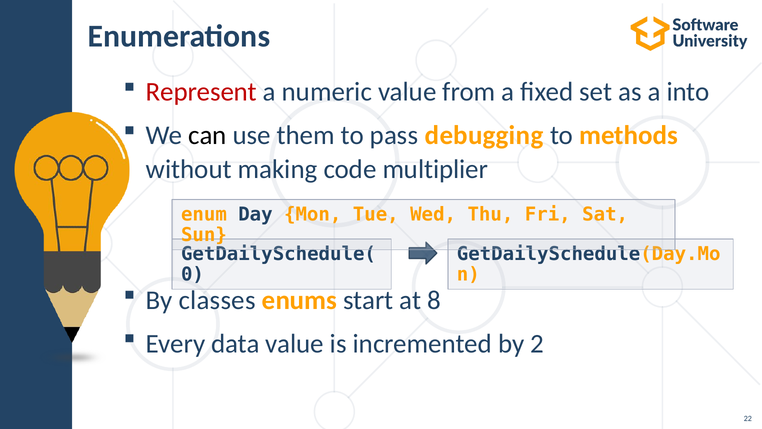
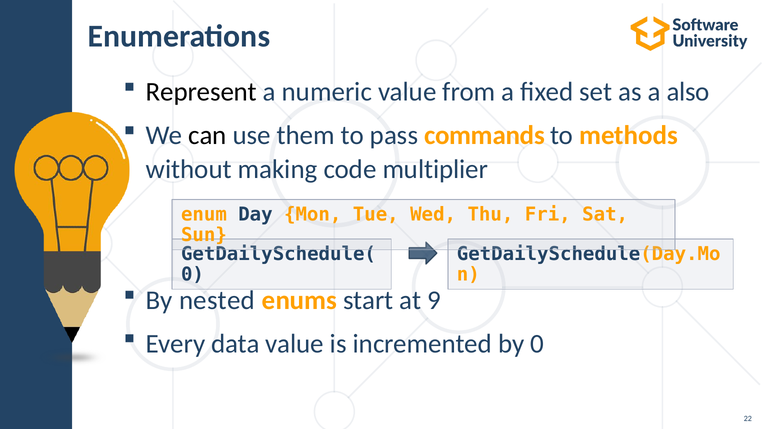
Represent colour: red -> black (201, 92)
into: into -> also (688, 92)
debugging: debugging -> commands (484, 135)
classes: classes -> nested (217, 300)
8: 8 -> 9 (434, 300)
by 2: 2 -> 0 (537, 343)
